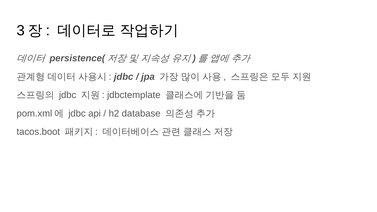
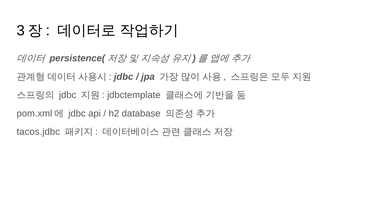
tacos.boot: tacos.boot -> tacos.jdbc (38, 132)
